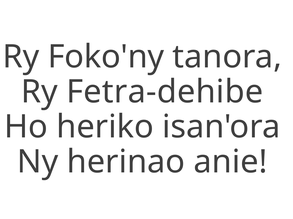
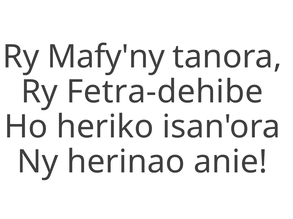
Foko'ny: Foko'ny -> Mafy'ny (106, 57)
